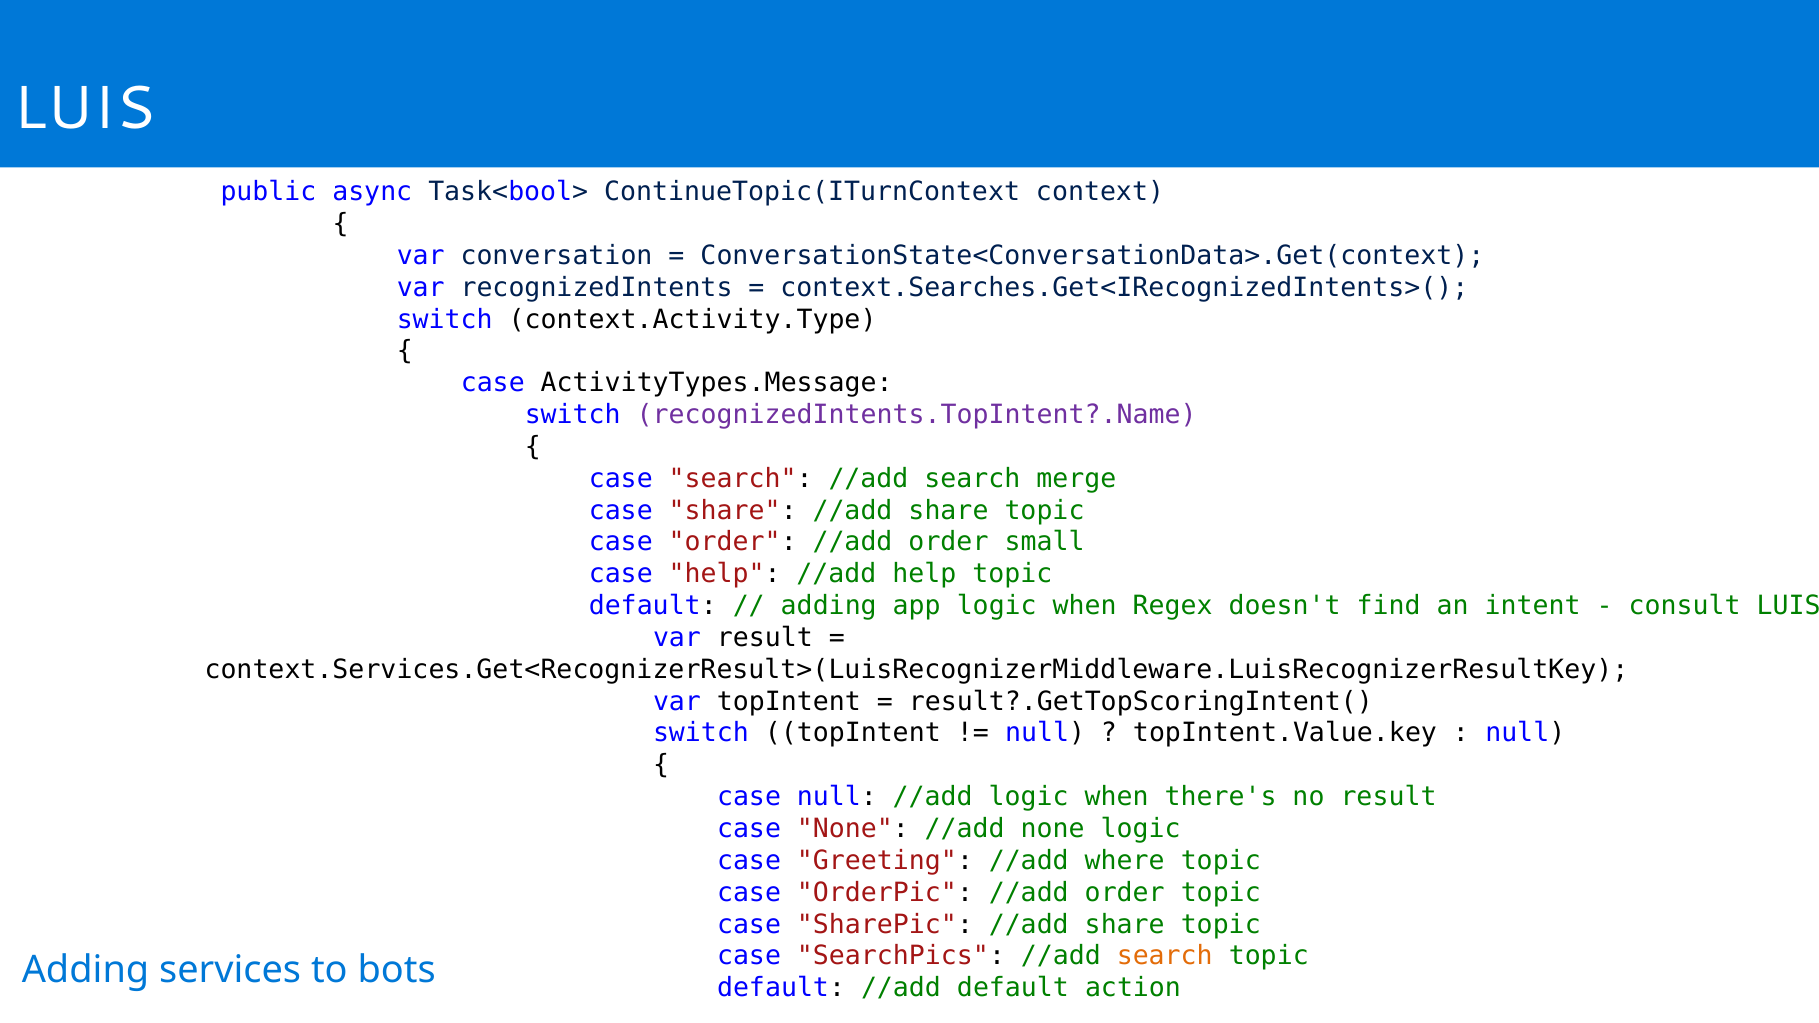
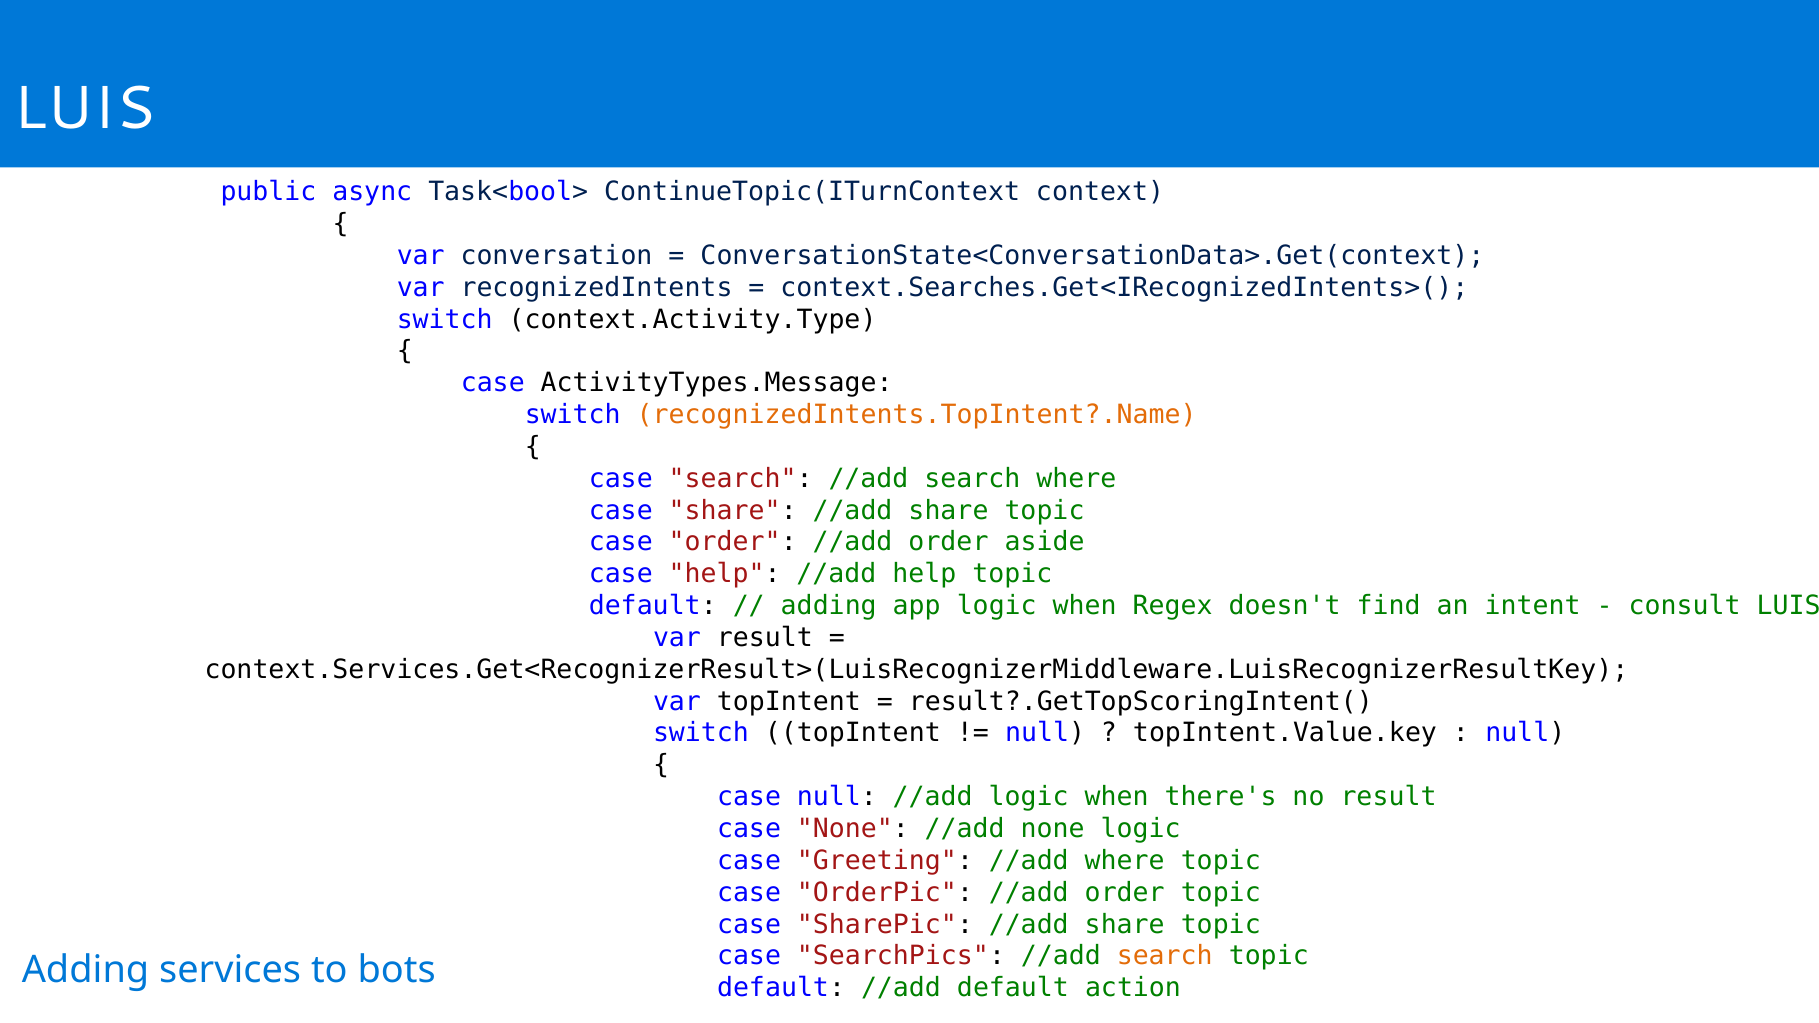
recognizedIntents.TopIntent?.Name colour: purple -> orange (917, 415)
search merge: merge -> where (1076, 479)
small: small -> aside (1045, 542)
